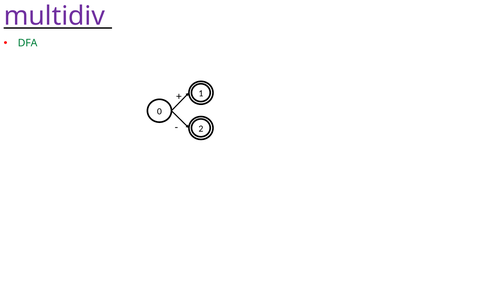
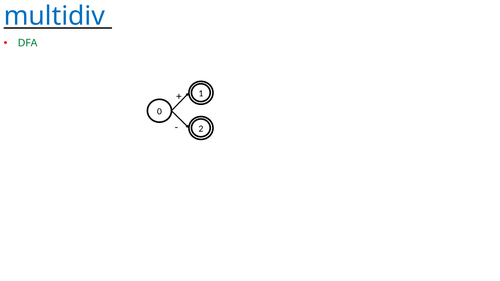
multidiv colour: purple -> blue (54, 16)
